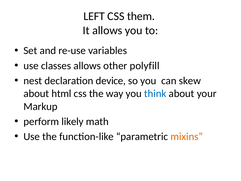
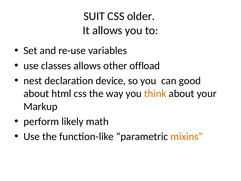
LEFT: LEFT -> SUIT (94, 16)
them: them -> older (141, 16)
polyfill: polyfill -> offload (145, 66)
skew: skew -> good (190, 81)
think colour: blue -> orange (155, 93)
